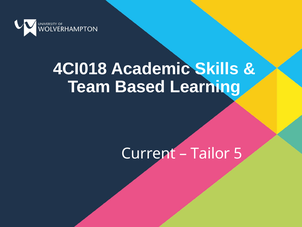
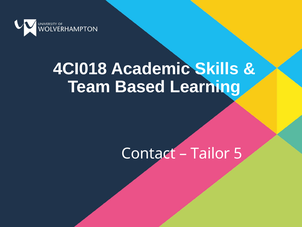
Current: Current -> Contact (148, 153)
